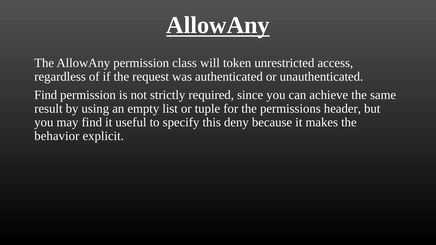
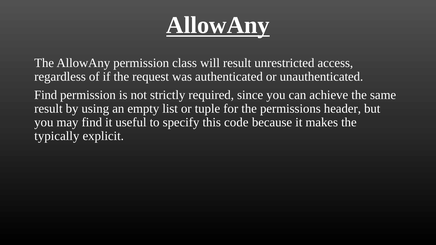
will token: token -> result (237, 63)
deny: deny -> code (236, 122)
behavior: behavior -> typically (57, 136)
